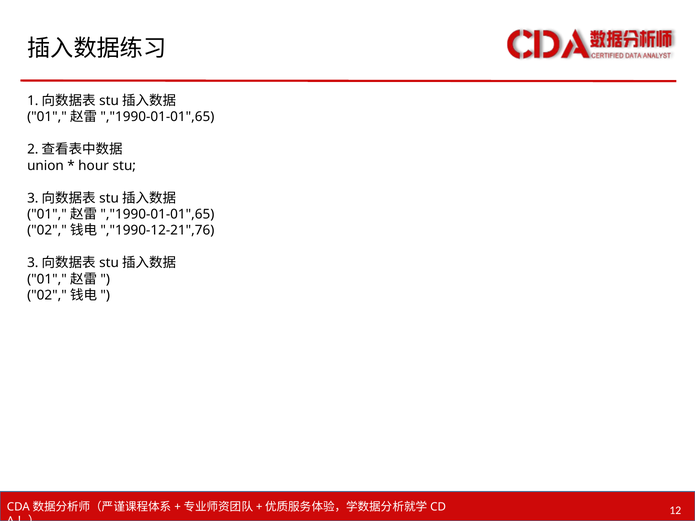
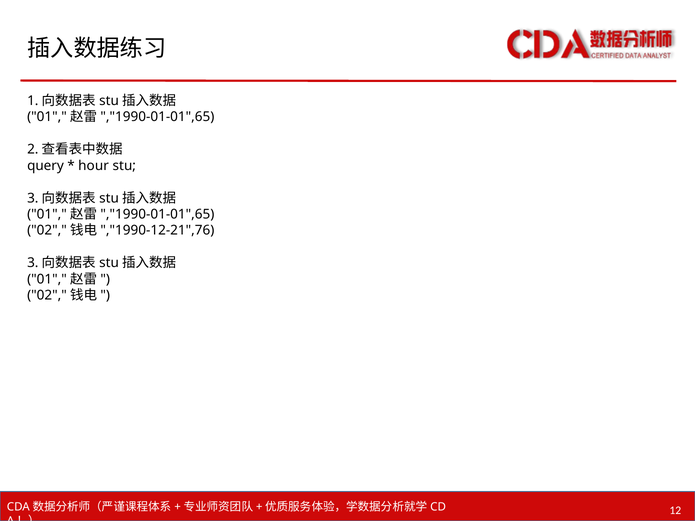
union: union -> query (45, 166)
